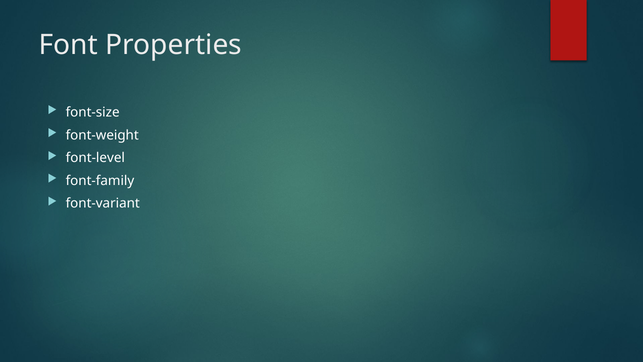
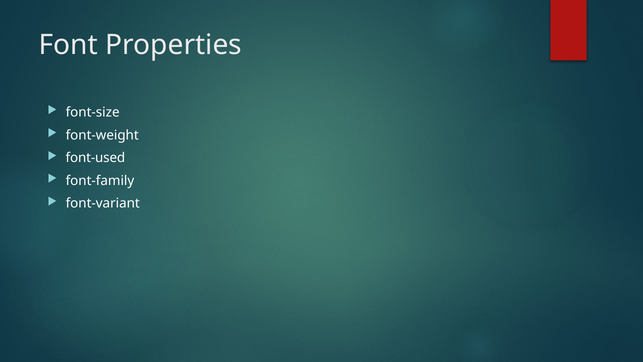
font-level: font-level -> font-used (95, 158)
